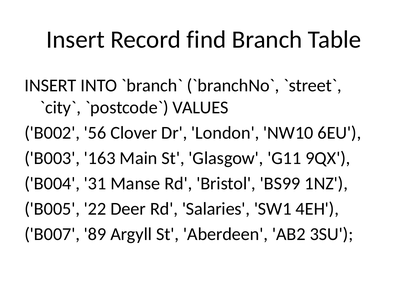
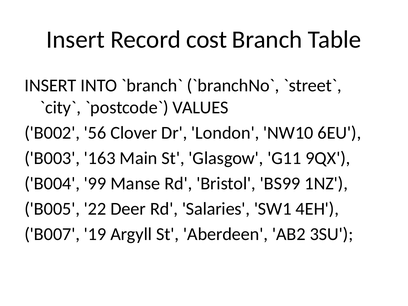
find: find -> cost (207, 39)
31: 31 -> 99 (95, 184)
89: 89 -> 19 (95, 234)
